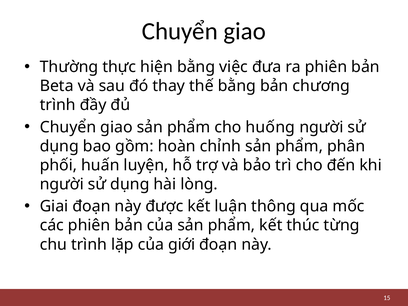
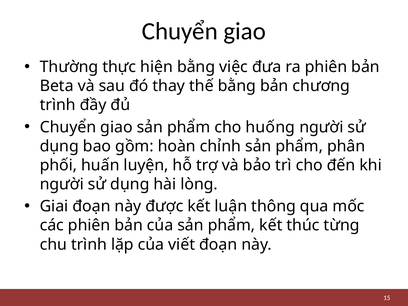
giới: giới -> viết (182, 244)
